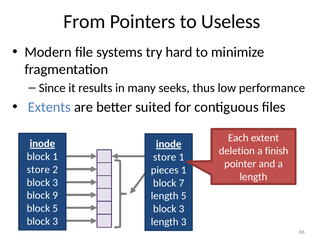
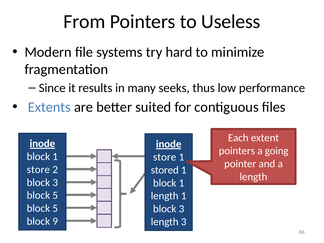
deletion: deletion -> pointers (237, 151)
finish: finish -> going (277, 151)
pieces: pieces -> stored (165, 170)
7: 7 -> 1 (181, 183)
9: 9 -> 5 (55, 195)
length 5: 5 -> 1 (184, 196)
3: 3 -> 9 (55, 221)
